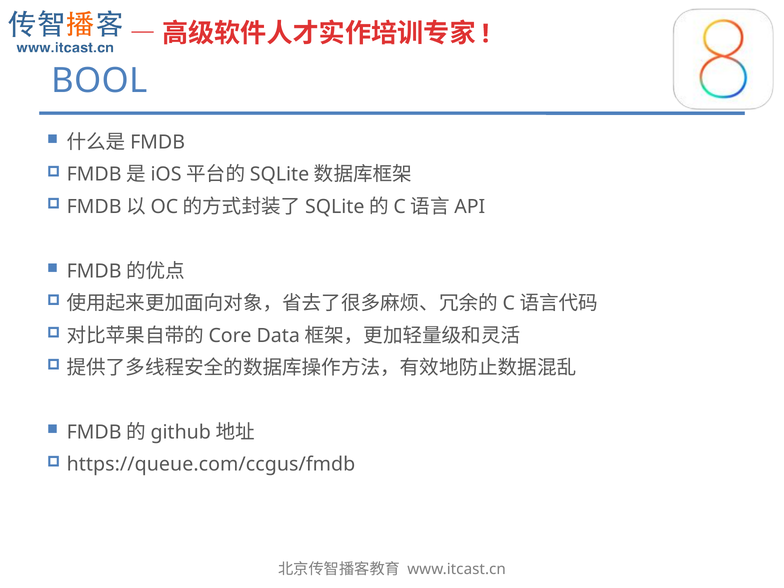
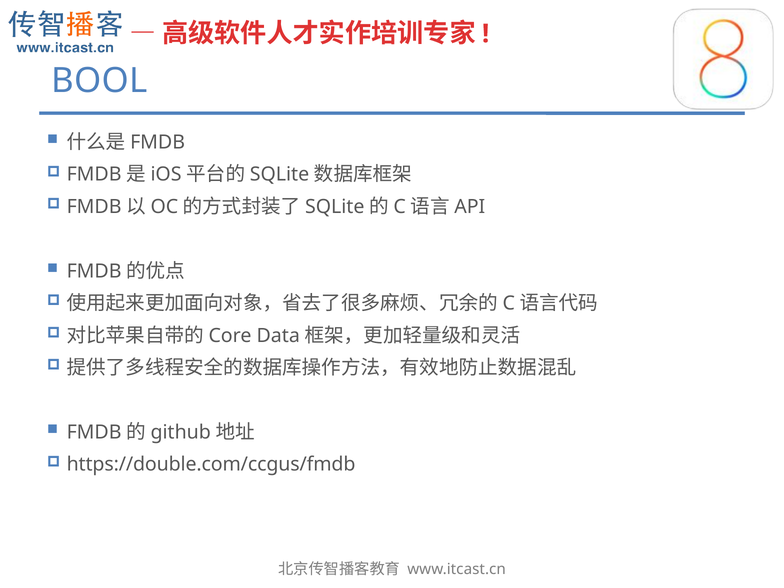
https://queue.com/ccgus/fmdb: https://queue.com/ccgus/fmdb -> https://double.com/ccgus/fmdb (211, 465)
